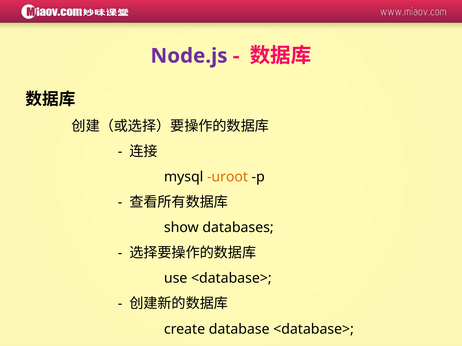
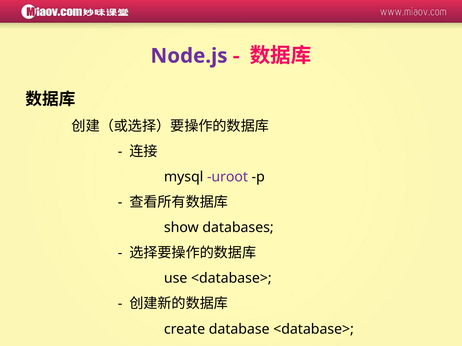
uroot colour: orange -> purple (227, 177)
